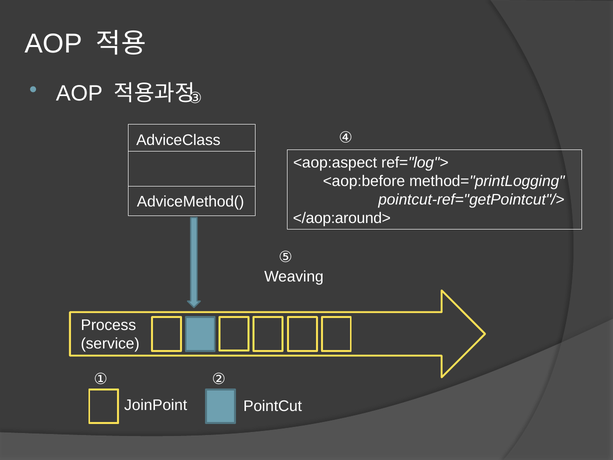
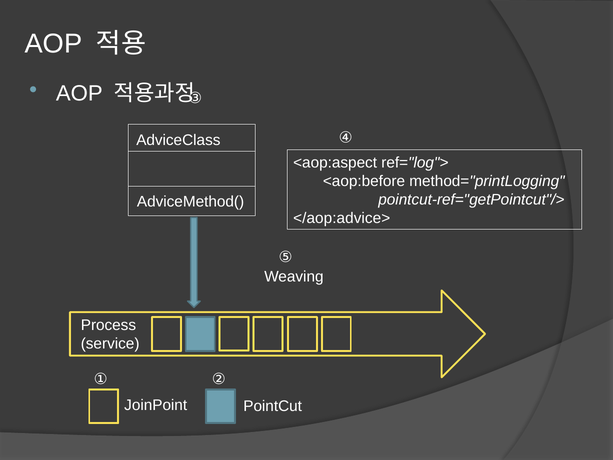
</aop:around>: </aop:around> -> </aop:advice> (342, 218)
